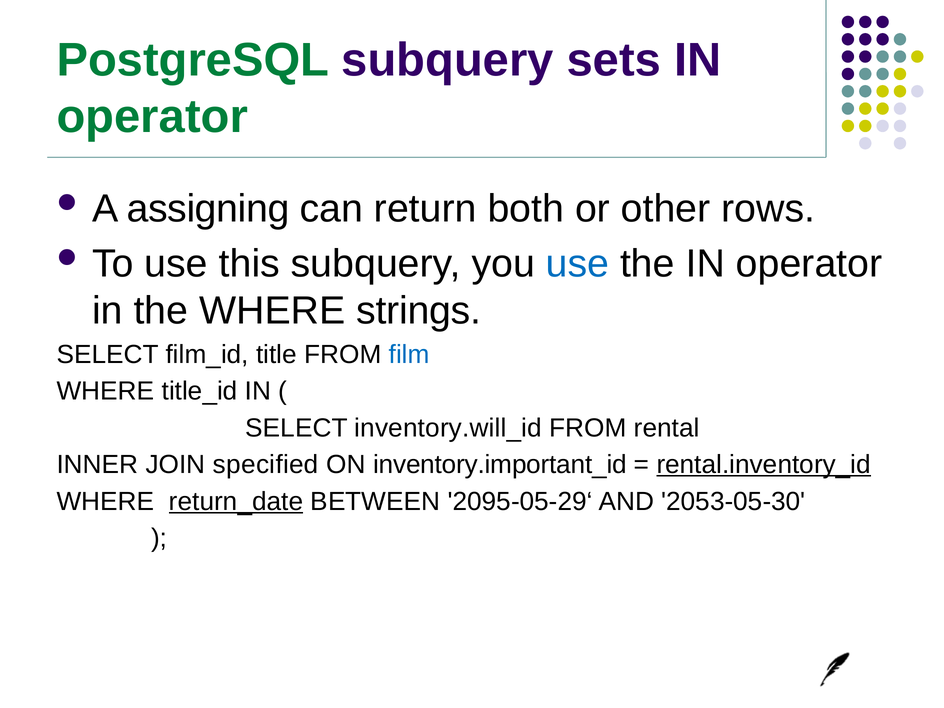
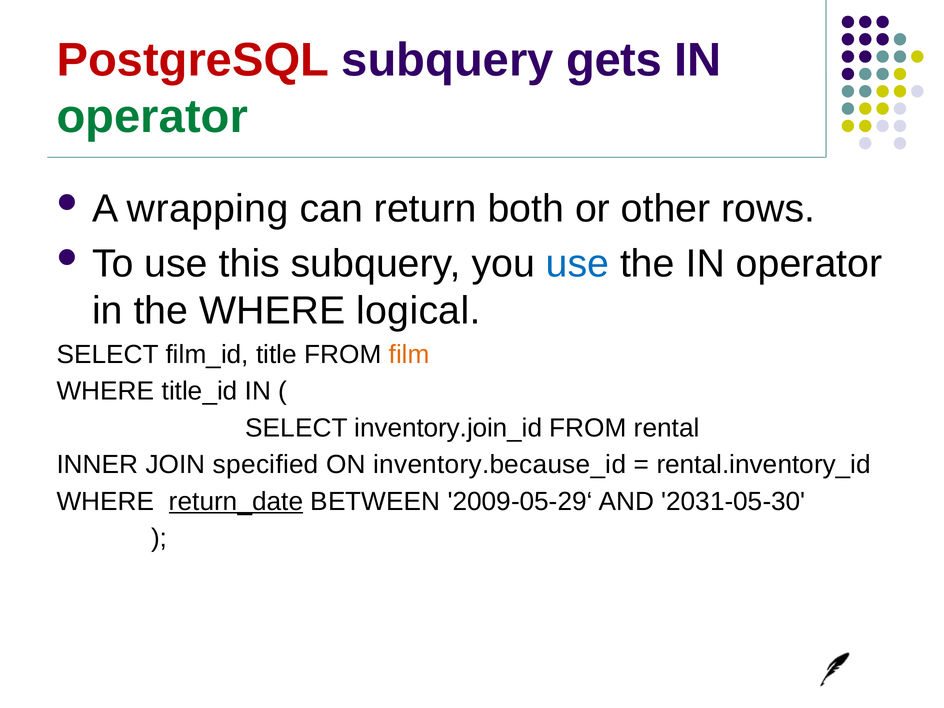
PostgreSQL colour: green -> red (193, 60)
sets: sets -> gets (614, 60)
assigning: assigning -> wrapping (208, 209)
strings: strings -> logical (418, 311)
film colour: blue -> orange (409, 355)
inventory.will_id: inventory.will_id -> inventory.join_id (448, 428)
inventory.important_id: inventory.important_id -> inventory.because_id (500, 465)
rental.inventory_id underline: present -> none (764, 465)
2095-05-29‘: 2095-05-29‘ -> 2009-05-29‘ (520, 501)
2053-05-30: 2053-05-30 -> 2031-05-30 (733, 501)
